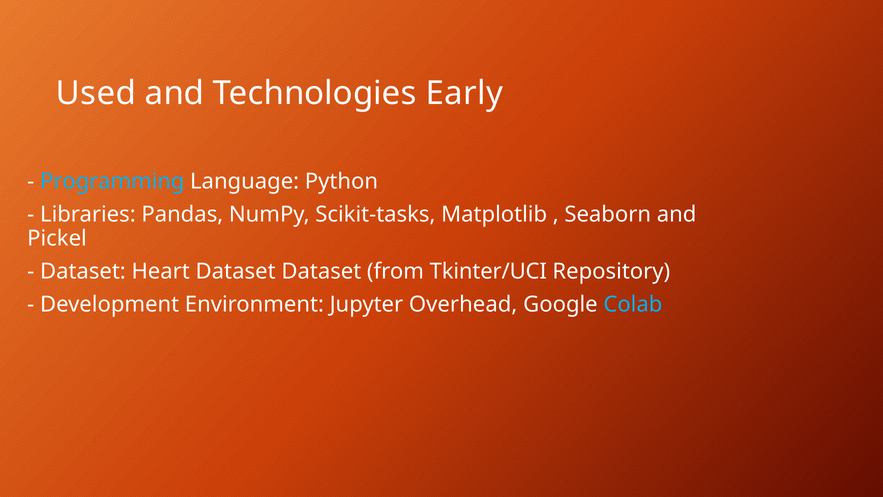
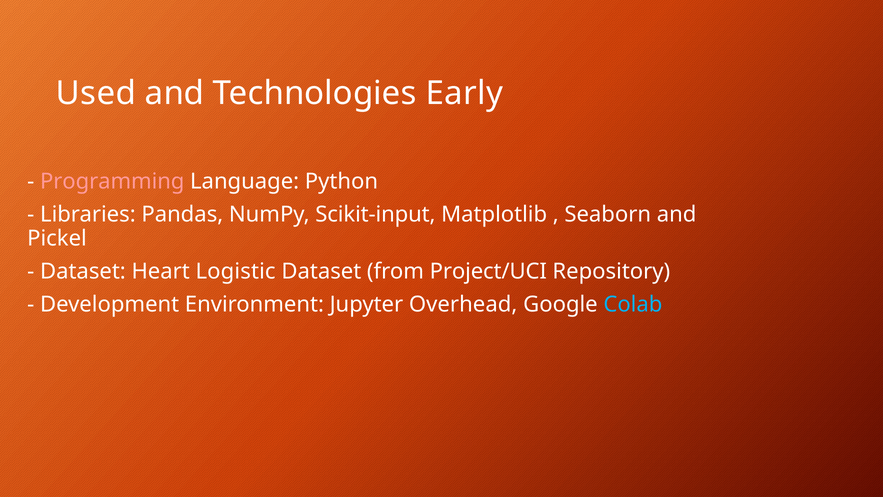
Programming colour: light blue -> pink (112, 181)
Scikit-tasks: Scikit-tasks -> Scikit-input (375, 214)
Heart Dataset: Dataset -> Logistic (236, 271)
Tkinter/UCI: Tkinter/UCI -> Project/UCI (488, 271)
